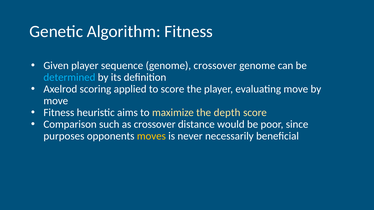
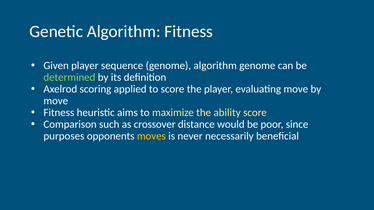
genome crossover: crossover -> algorithm (215, 66)
determined colour: light blue -> light green (69, 77)
depth: depth -> ability (227, 113)
